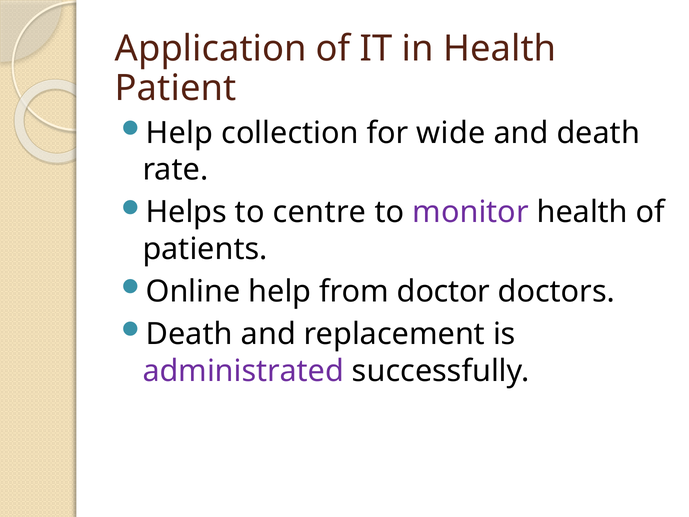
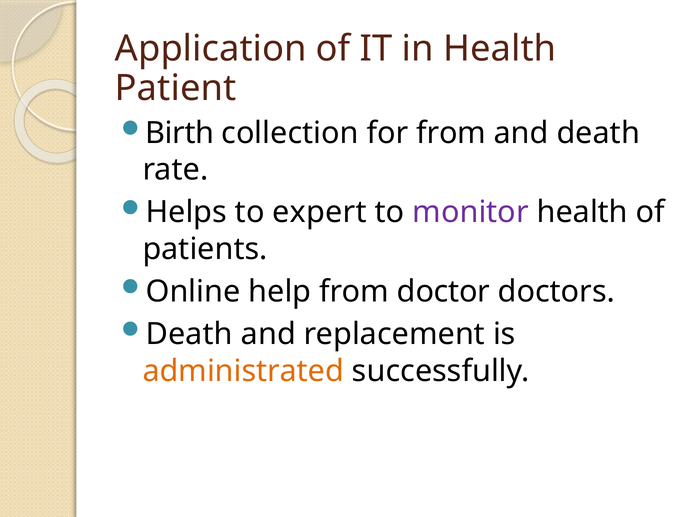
Help: Help -> Birth (180, 133)
for wide: wide -> from (451, 133)
centre: centre -> expert (320, 212)
administrated colour: purple -> orange (243, 371)
